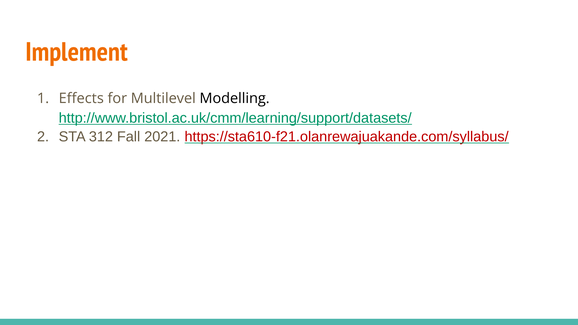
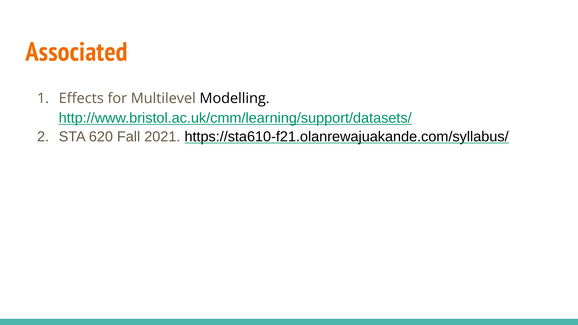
Implement: Implement -> Associated (77, 52)
312: 312 -> 620 (101, 137)
https://sta610-f21.olanrewajuakande.com/syllabus/ colour: red -> black (347, 137)
